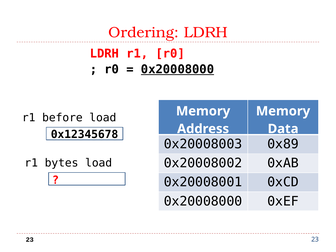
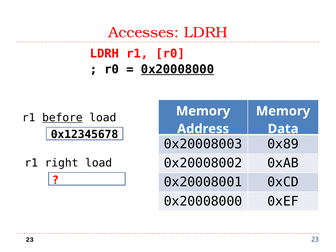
Ordering: Ordering -> Accesses (144, 32)
before underline: none -> present (62, 118)
bytes: bytes -> right (62, 163)
